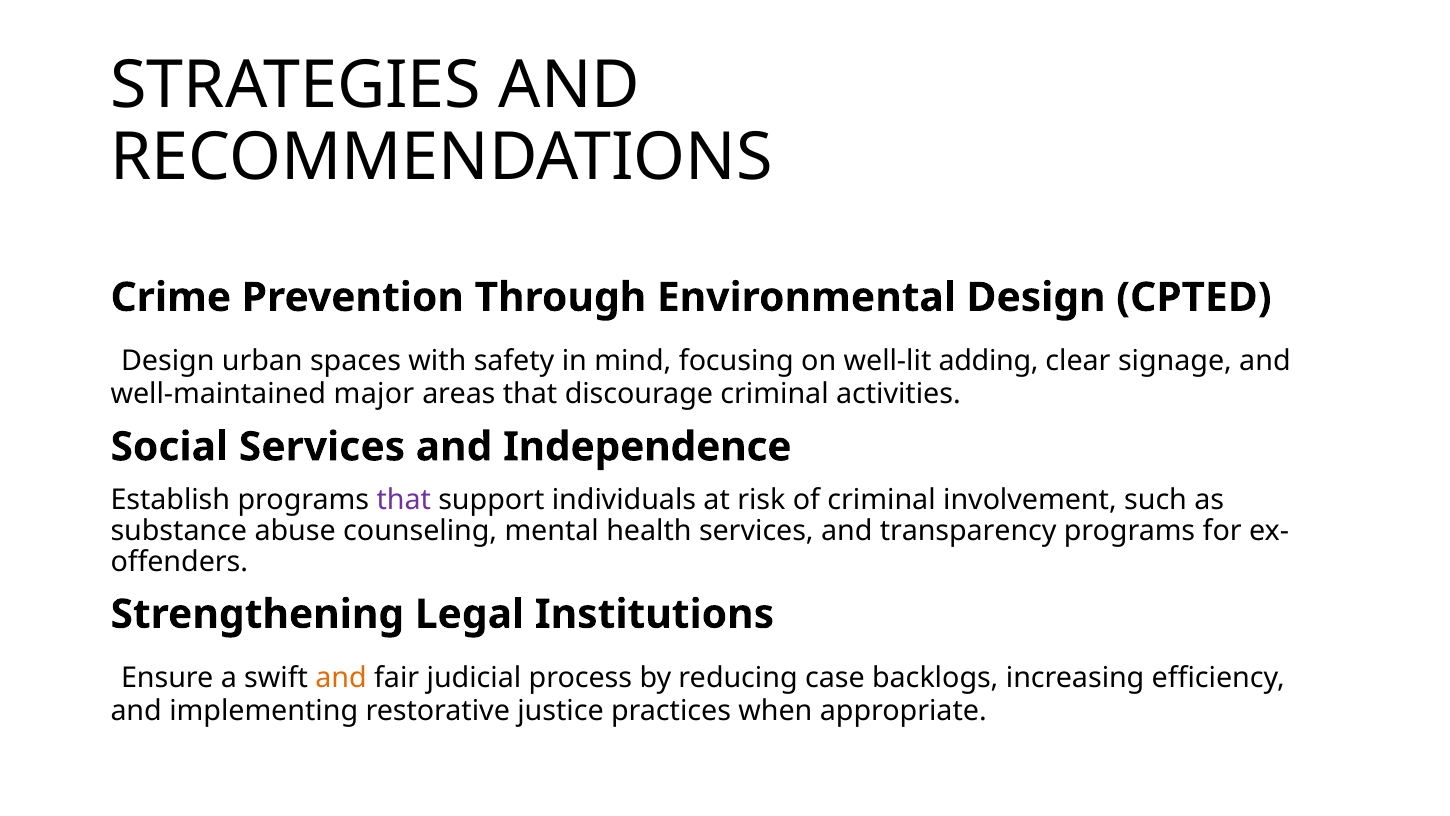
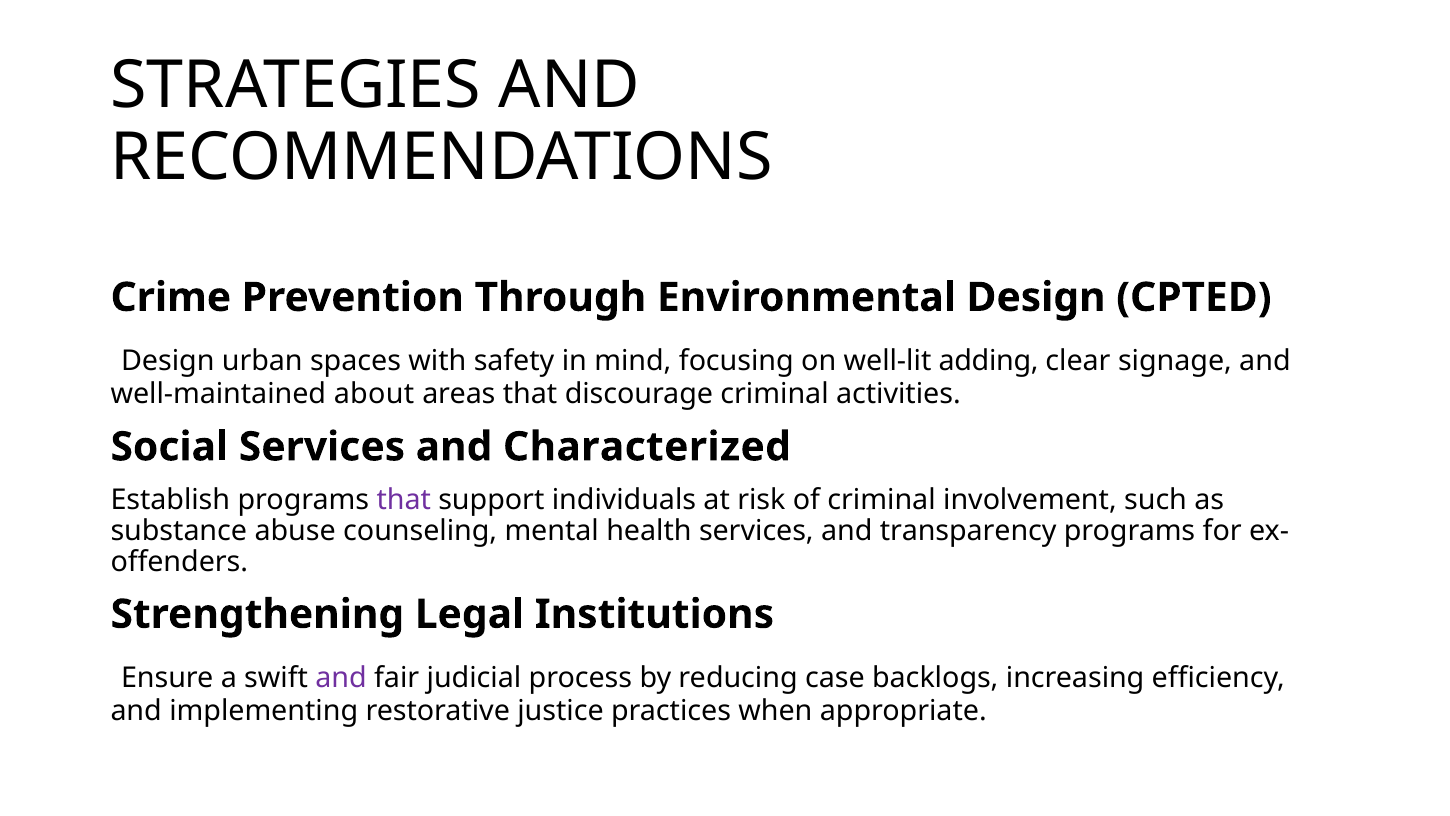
major: major -> about (374, 394)
Independence: Independence -> Characterized (647, 447)
and colour: orange -> purple (341, 677)
